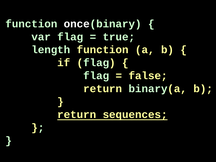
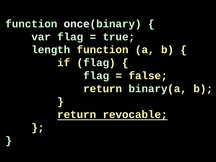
sequences: sequences -> revocable (135, 115)
